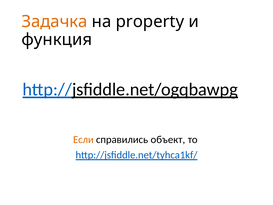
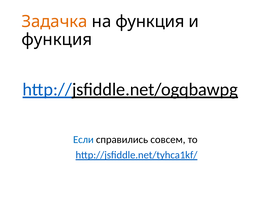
на property: property -> функция (150, 22)
Если colour: orange -> blue (83, 139)
объект: объект -> совсем (168, 139)
